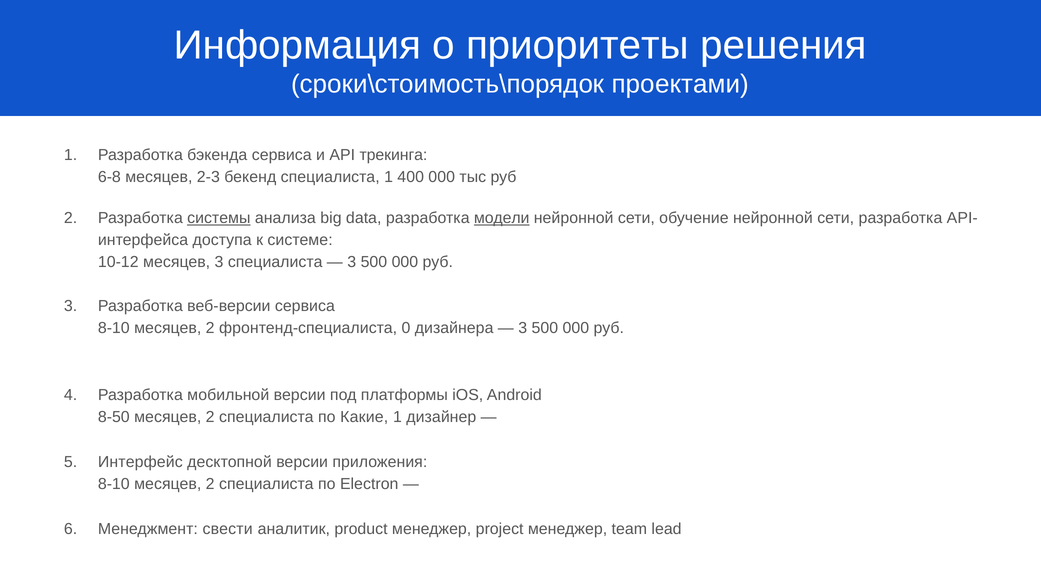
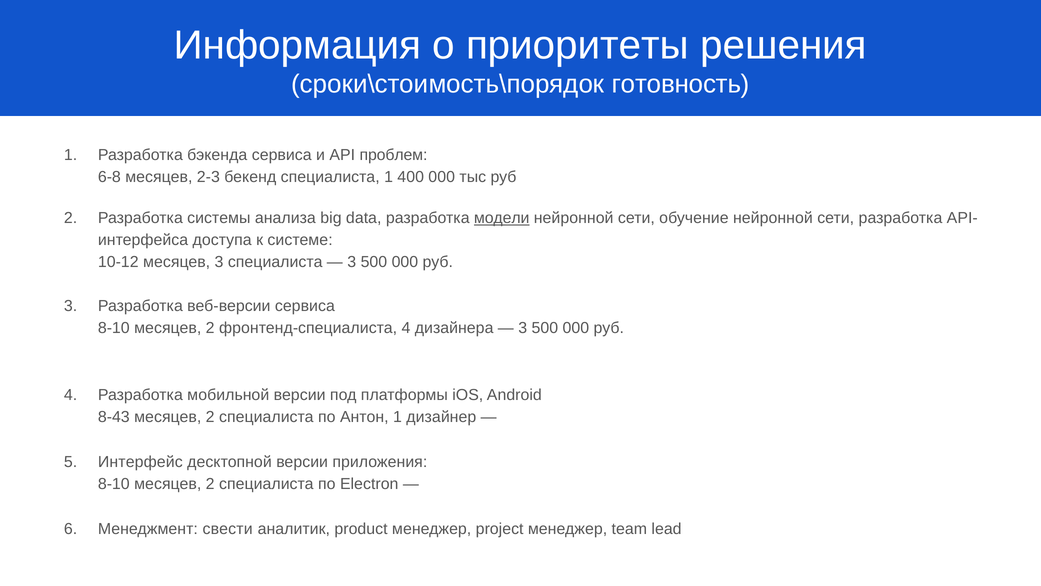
проектами: проектами -> готовность (681, 84)
трекинга: трекинга -> проблем (393, 155)
системы underline: present -> none (219, 218)
фронтенд-специалиста 0: 0 -> 4 (406, 328)
8-50: 8-50 -> 8-43 (114, 417)
Какие: Какие -> Антон (364, 417)
